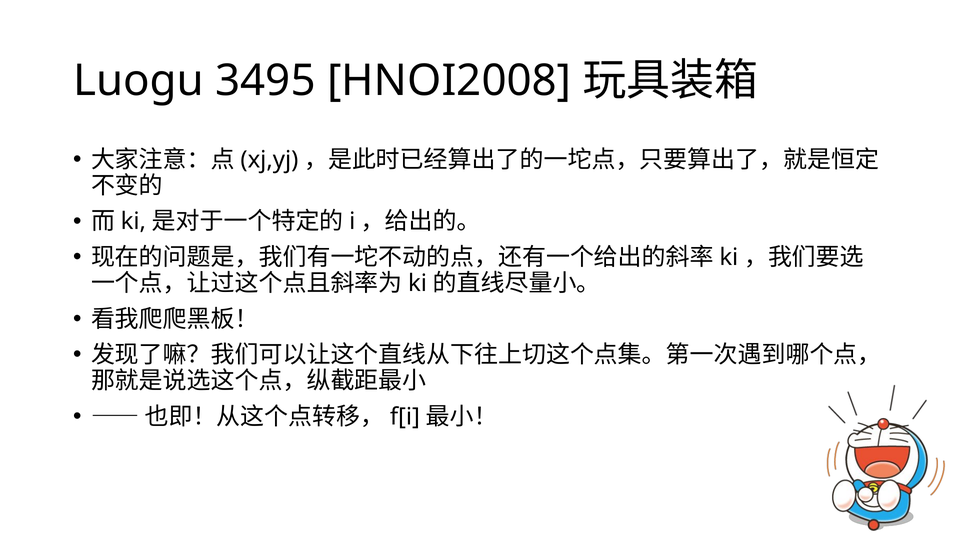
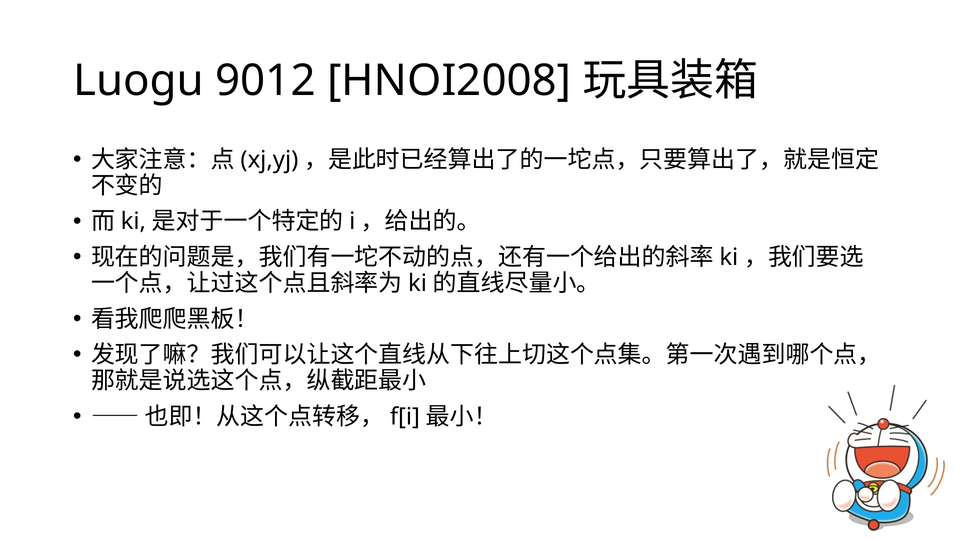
3495: 3495 -> 9012 (265, 81)
